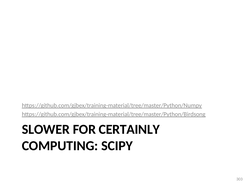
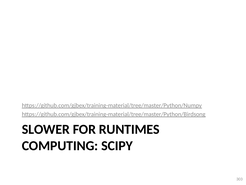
CERTAINLY: CERTAINLY -> RUNTIMES (129, 129)
